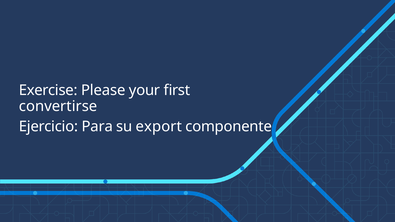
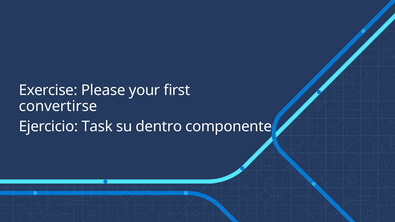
Para: Para -> Task (97, 127)
export: export -> dentro (159, 127)
